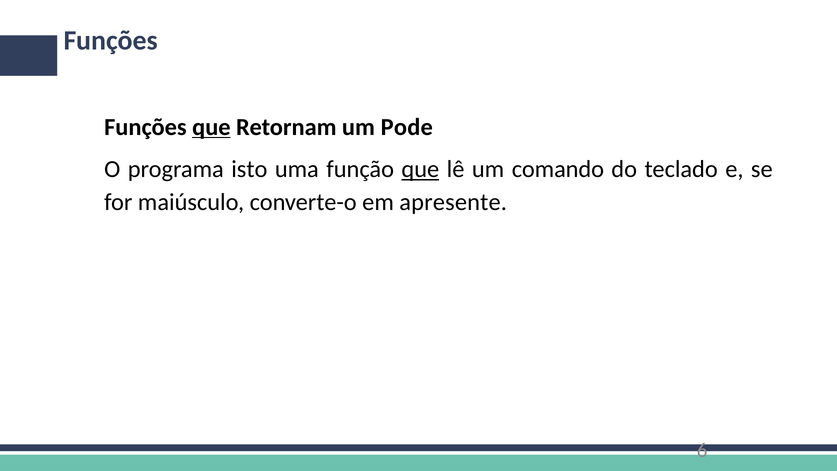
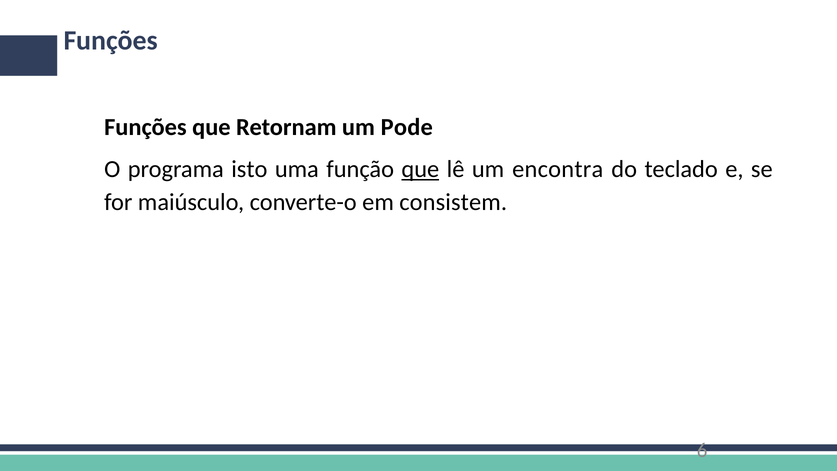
que underline: present -> none (211, 127)
comando: comando -> encontra (558, 169)
apresente: apresente -> consistem (453, 202)
